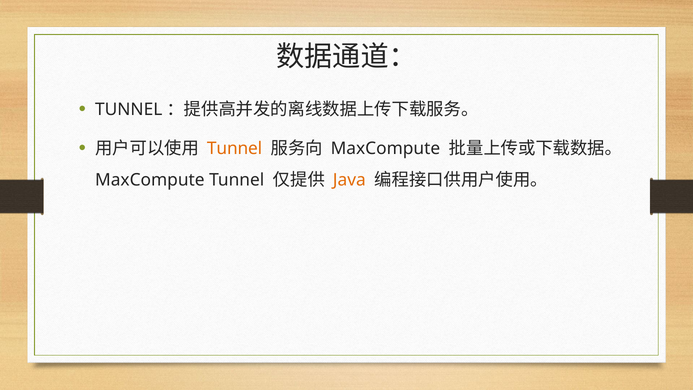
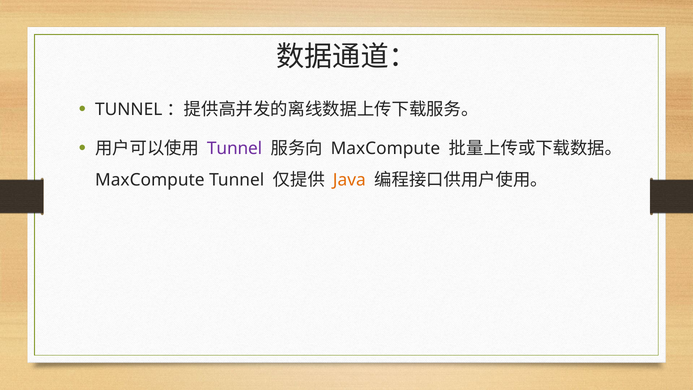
Tunnel colour: orange -> purple (235, 149)
